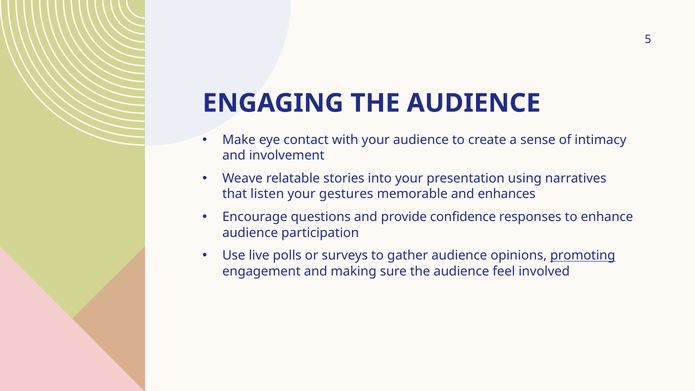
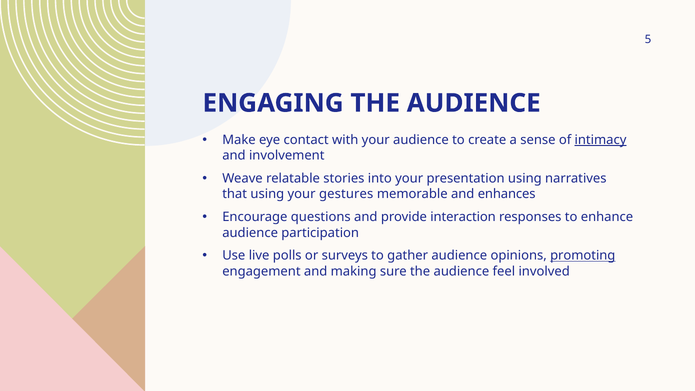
intimacy underline: none -> present (601, 140)
that listen: listen -> using (267, 194)
confidence: confidence -> interaction (463, 217)
